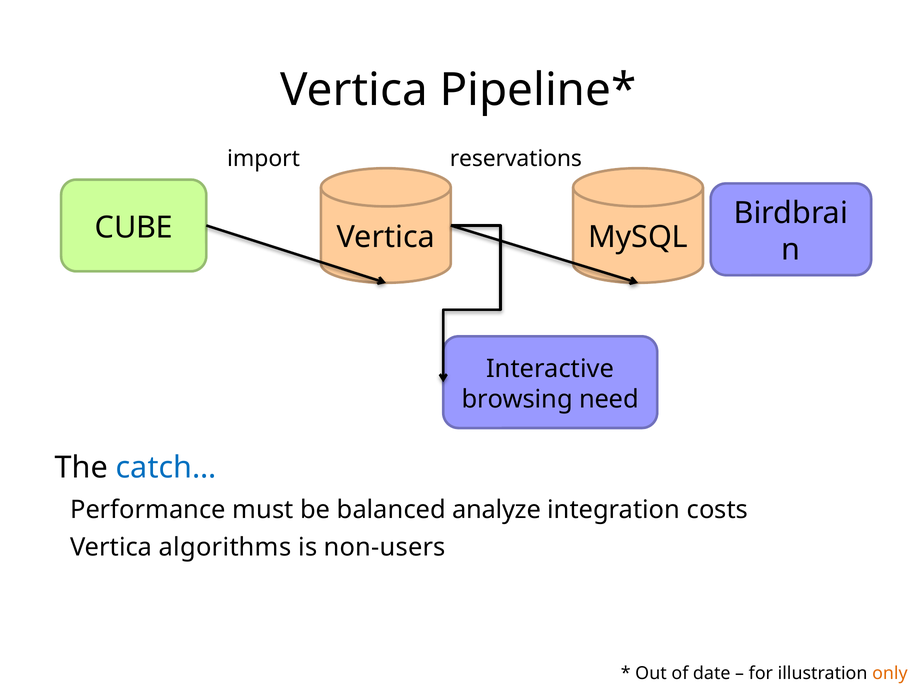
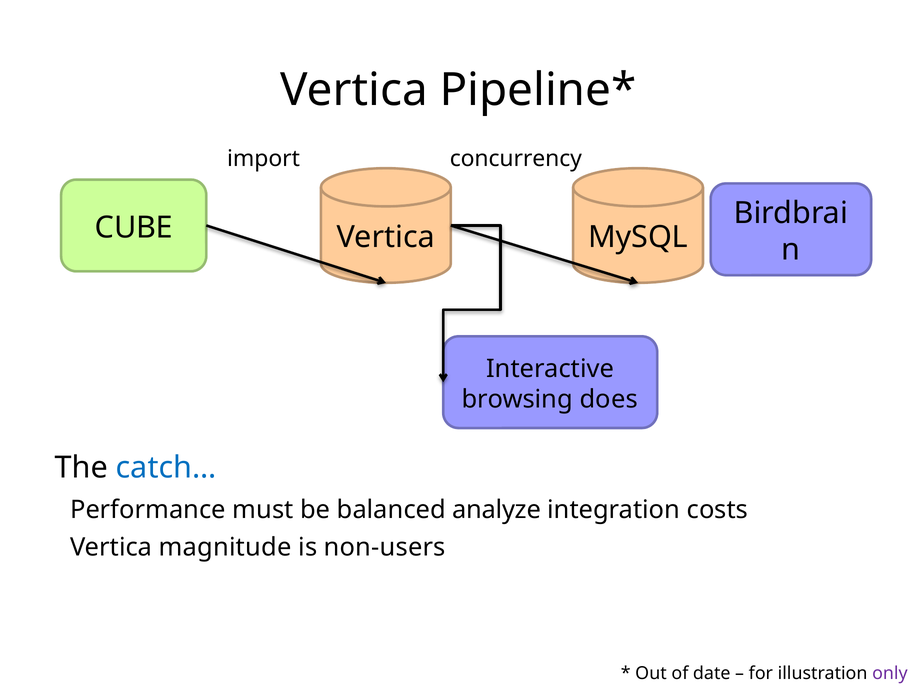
reservations: reservations -> concurrency (516, 159)
need: need -> does (609, 399)
algorithms: algorithms -> magnitude (225, 547)
only colour: orange -> purple (890, 673)
